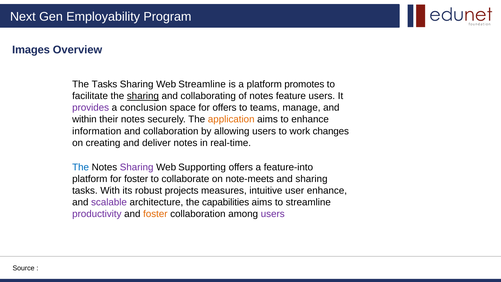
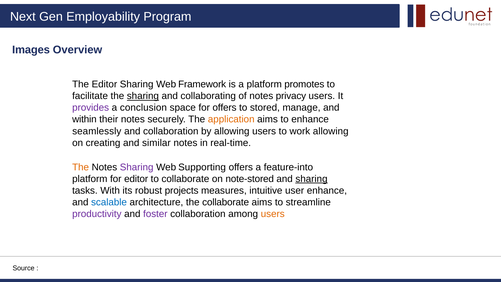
The Tasks: Tasks -> Editor (104, 84)
Web Streamline: Streamline -> Framework (202, 84)
feature: feature -> privacy (291, 96)
teams: teams -> stored (265, 108)
information: information -> seamlessly (97, 131)
work changes: changes -> allowing (331, 131)
deliver: deliver -> similar (156, 143)
The colour: blue -> orange (81, 167)
for foster: foster -> editor (136, 179)
note-meets: note-meets -> note-stored (250, 179)
sharing underline: none -> present (312, 179)
scalable colour: purple -> blue (109, 202)
the capabilities: capabilities -> collaborate (226, 202)
foster colour: orange -> purple (155, 214)
users colour: purple -> orange (273, 214)
